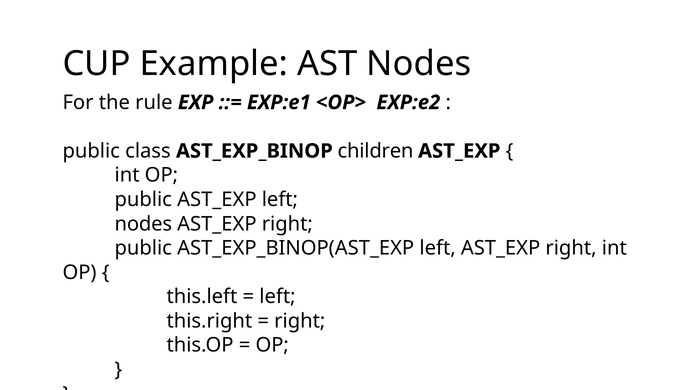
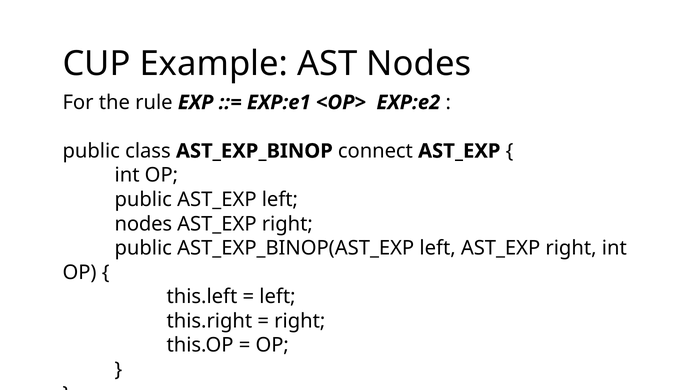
children: children -> connect (375, 151)
